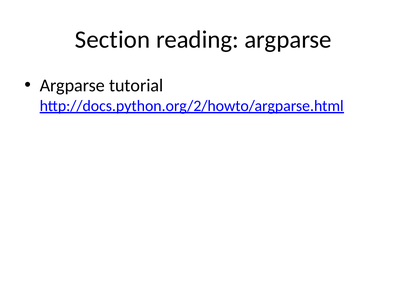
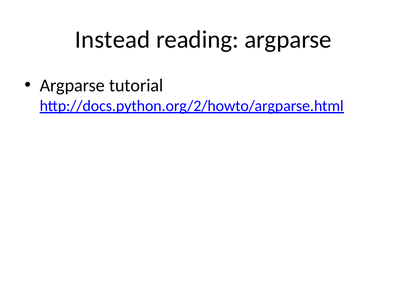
Section: Section -> Instead (113, 39)
